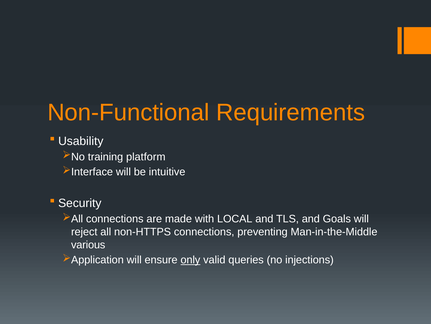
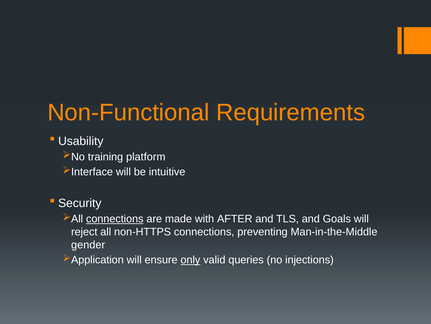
connections underline: none -> present (115, 219)
LOCAL: LOCAL -> AFTER (235, 219)
various: various -> gender (88, 244)
